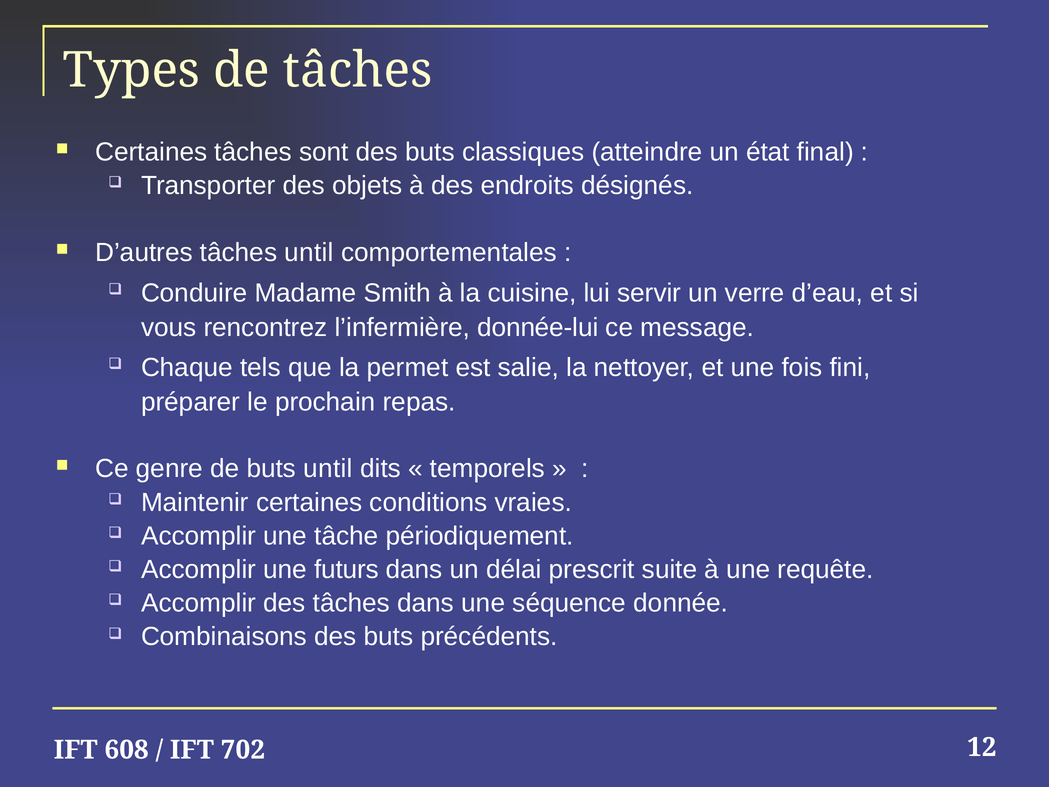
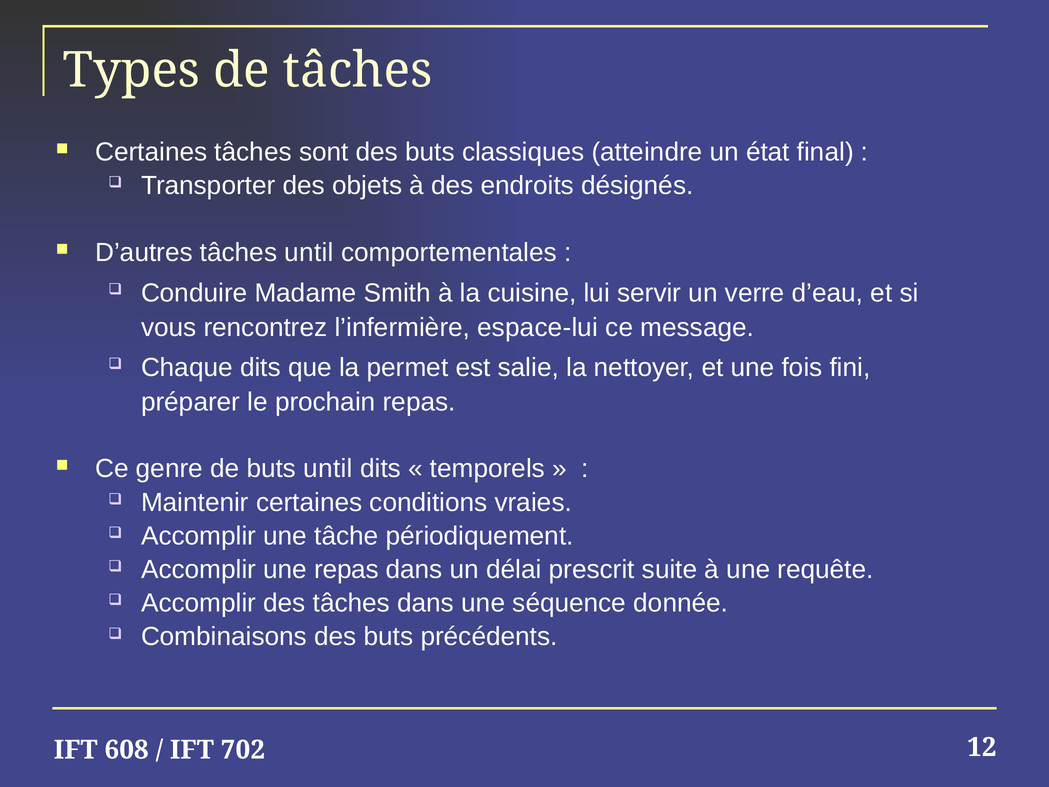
donnée-lui: donnée-lui -> espace-lui (538, 328)
Chaque tels: tels -> dits (260, 367)
une futurs: futurs -> repas (347, 569)
